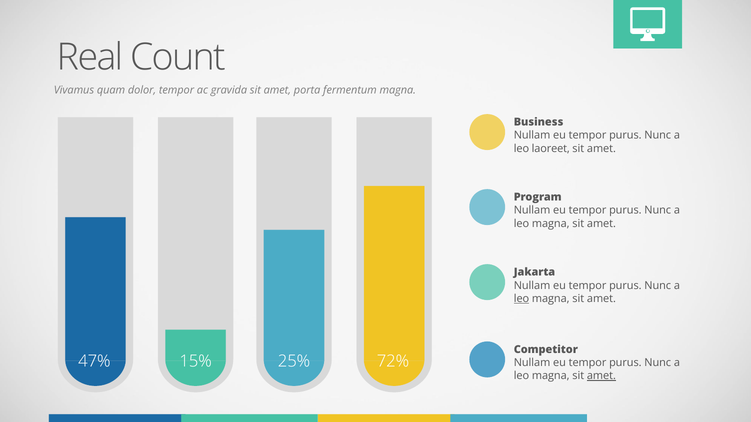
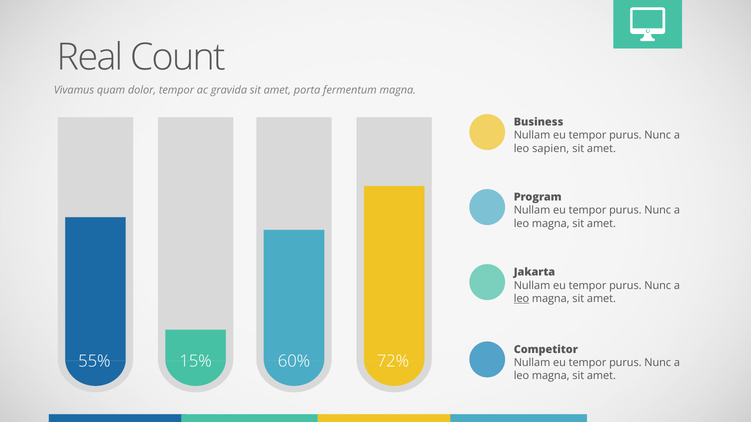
laoreet: laoreet -> sapien (551, 149)
47%: 47% -> 55% (94, 362)
25%: 25% -> 60% (294, 362)
amet underline: present -> none (601, 376)
